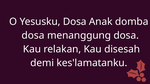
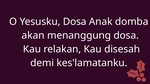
dosa: dosa -> akan (33, 36)
